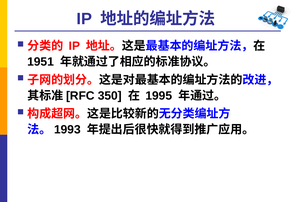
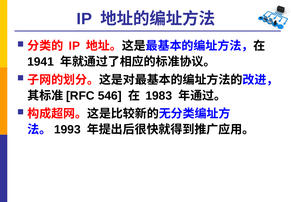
1951: 1951 -> 1941 (41, 62)
350: 350 -> 546 (110, 95)
1995: 1995 -> 1983 (159, 95)
